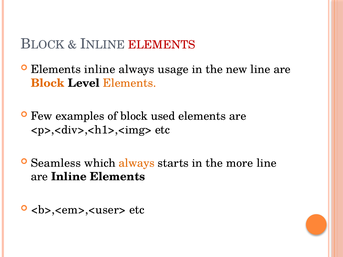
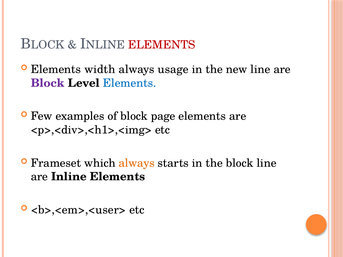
Elements inline: inline -> width (100, 69)
Block colour: orange -> purple (48, 83)
Elements colour: orange -> blue (130, 83)
used: used -> page (163, 116)
Seamless: Seamless -> Frameset (56, 163)
the more: more -> block (240, 163)
